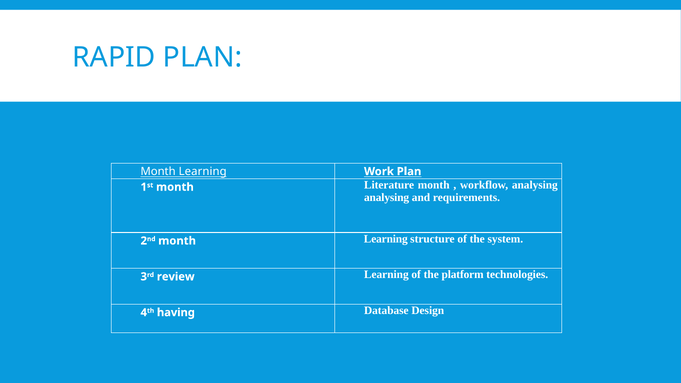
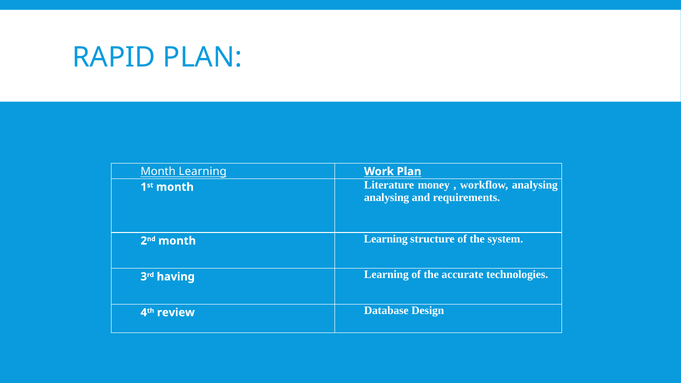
Literature month: month -> money (434, 185)
review: review -> having (176, 277)
platform: platform -> accurate (463, 275)
having: having -> review (176, 313)
